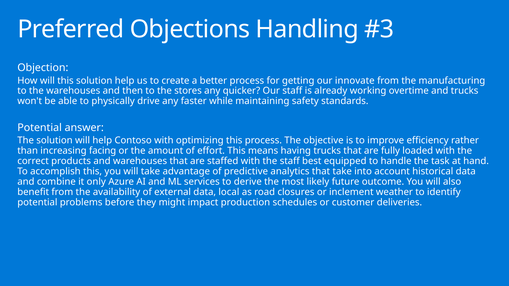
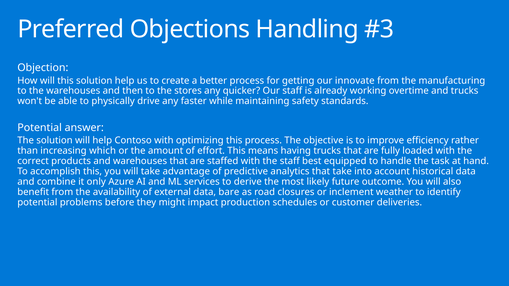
facing: facing -> which (103, 151)
local: local -> bare (229, 192)
